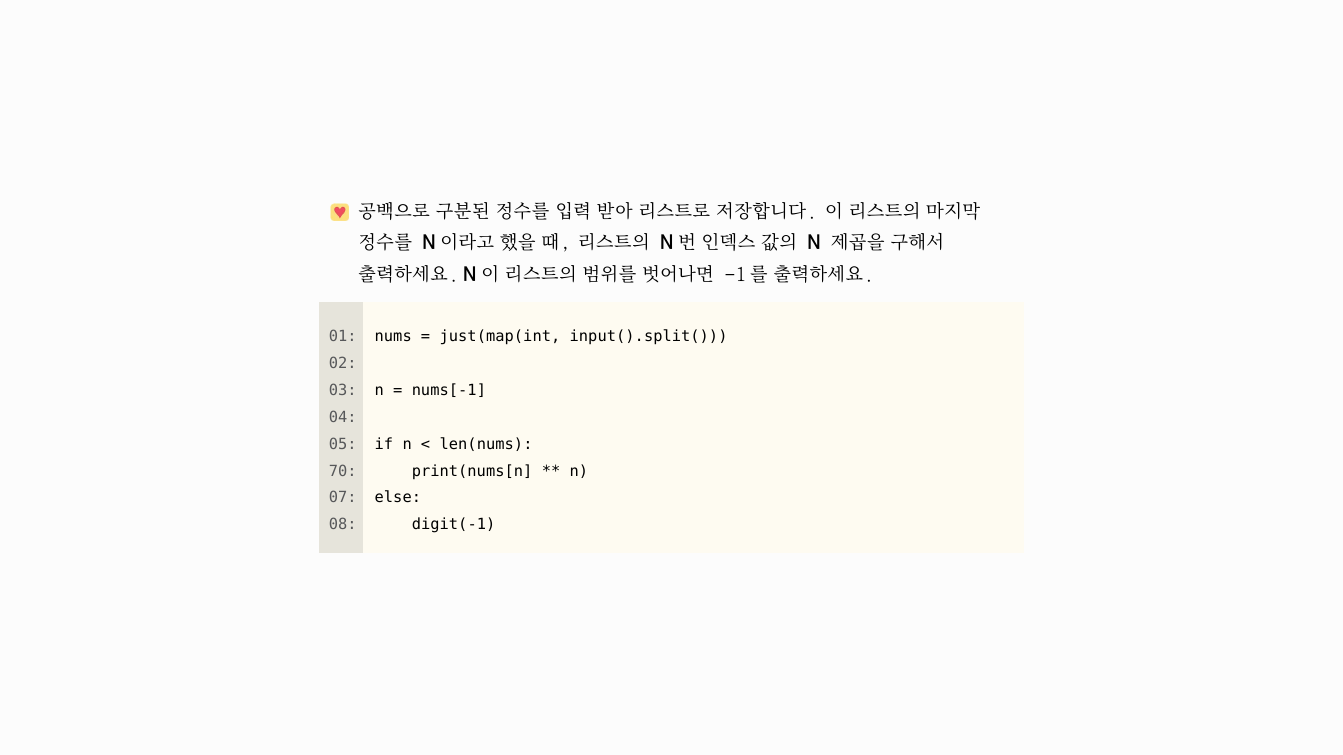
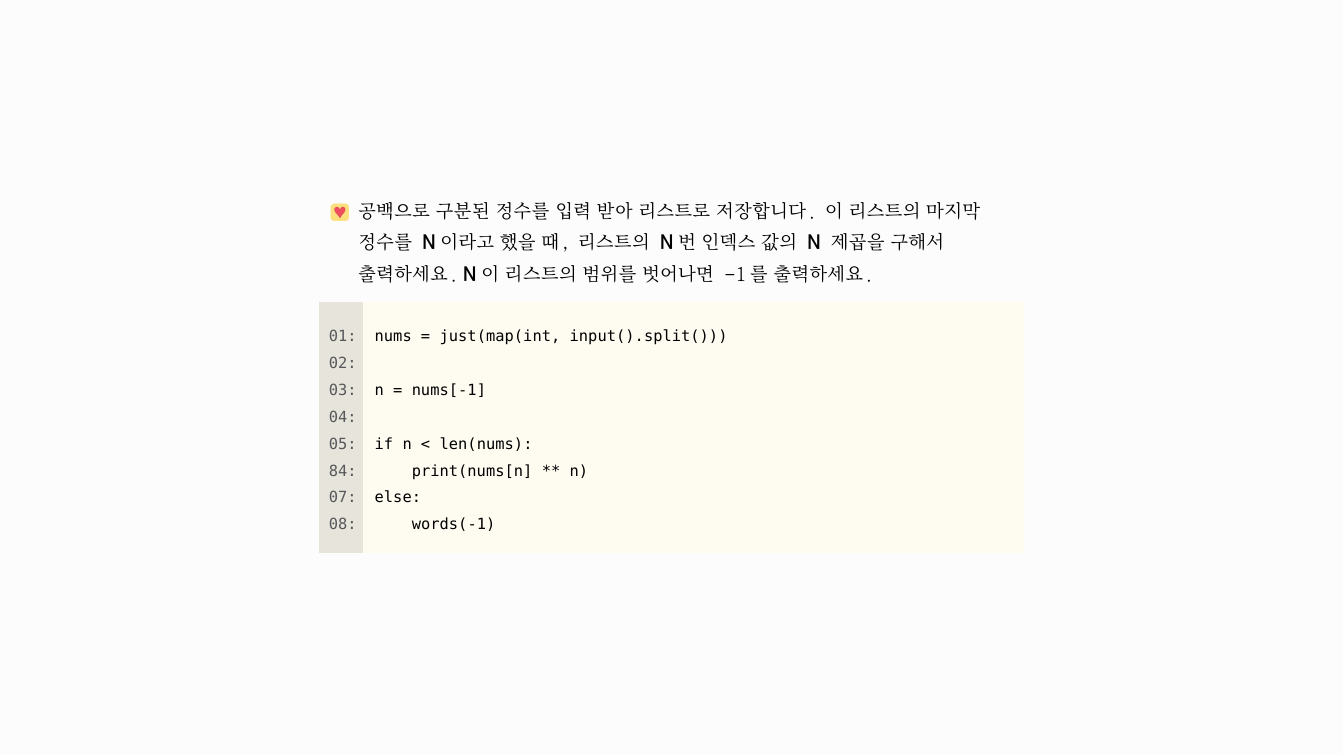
70: 70 -> 84 (343, 471)
digit(-1: digit(-1 -> words(-1 (454, 525)
